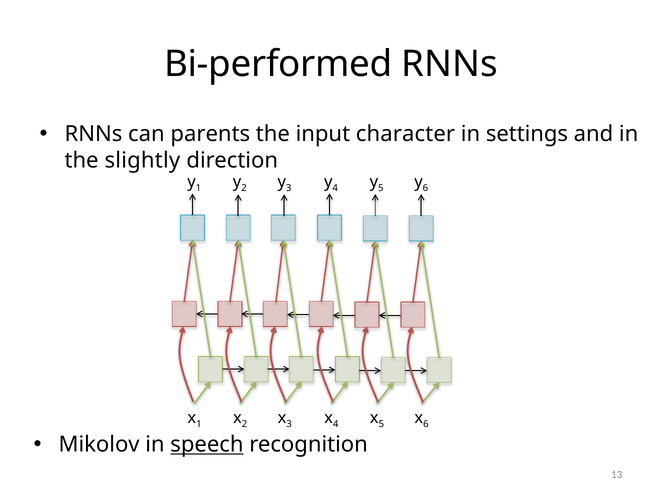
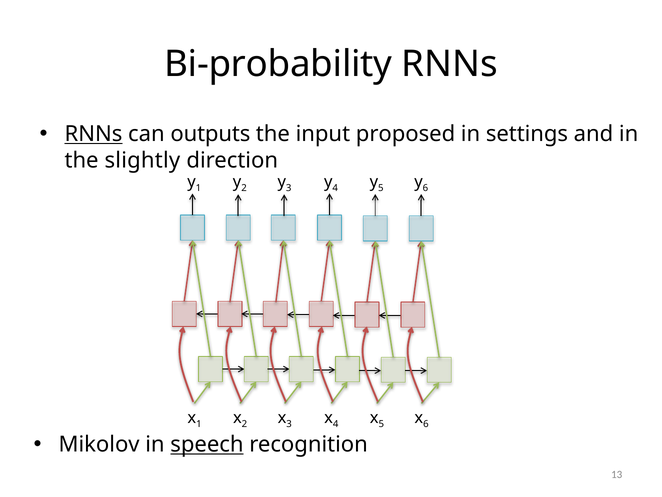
Bi-performed: Bi-performed -> Bi-probability (278, 64)
RNNs underline: none -> present (93, 134)
parents: parents -> outputs (210, 134)
character: character -> proposed (406, 134)
